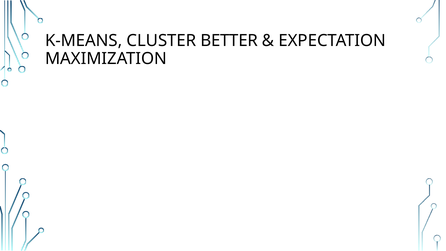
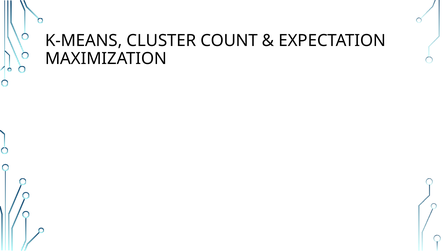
BETTER: BETTER -> COUNT (229, 41)
